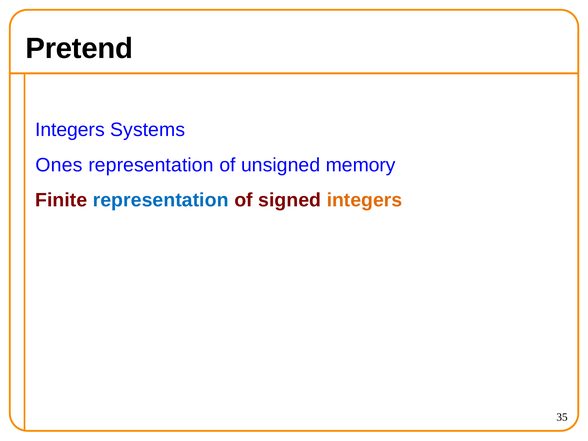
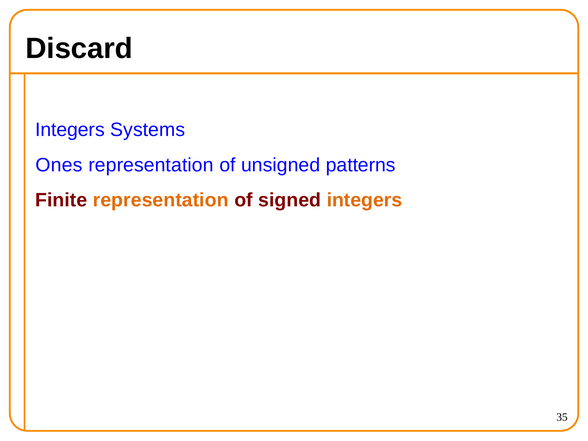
Pretend: Pretend -> Discard (79, 49)
memory: memory -> patterns (361, 165)
representation colour: blue -> orange (161, 200)
